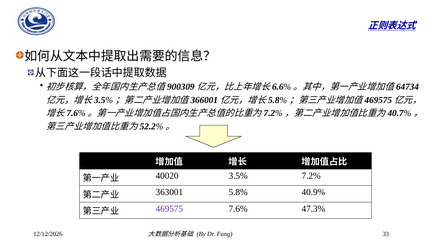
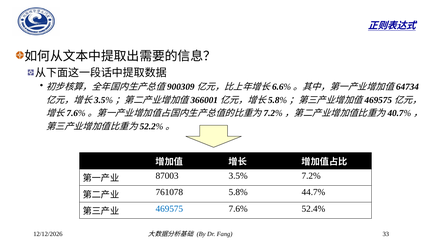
40020: 40020 -> 87003 (167, 176)
363001: 363001 -> 761078 (169, 193)
40.9%: 40.9% -> 44.7% (313, 193)
469575 colour: purple -> blue (169, 209)
47.3%: 47.3% -> 52.4% (313, 209)
